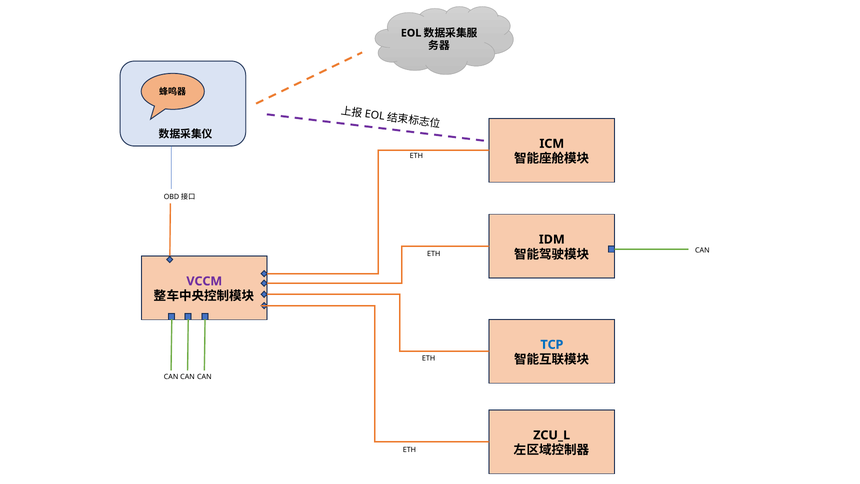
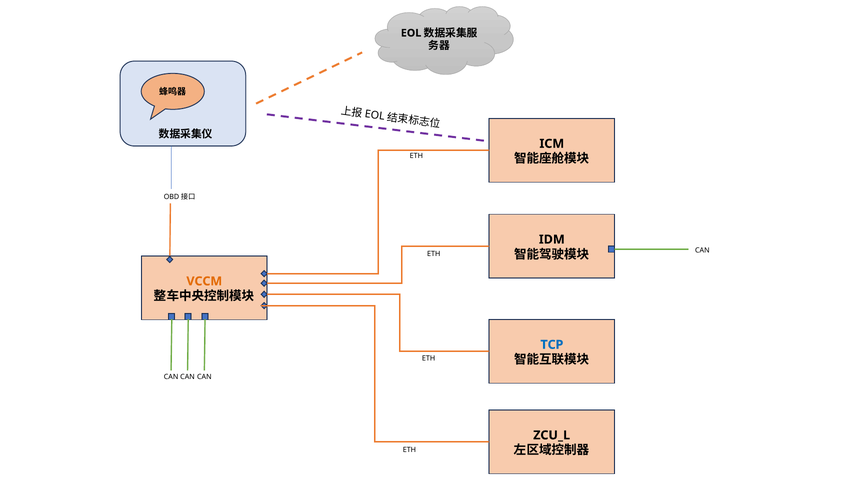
VCCM colour: purple -> orange (204, 281)
